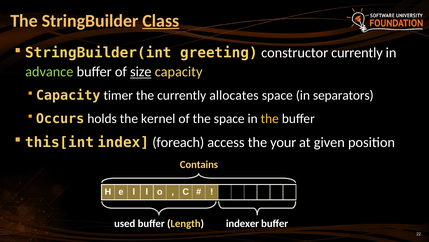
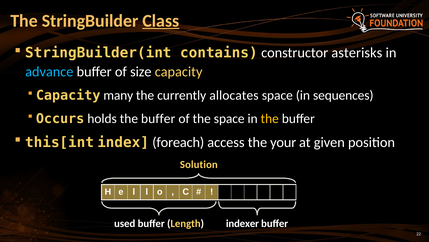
greeting: greeting -> contains (219, 53)
constructor currently: currently -> asterisks (357, 53)
advance colour: light green -> light blue (49, 72)
size underline: present -> none (141, 72)
timer: timer -> many (118, 95)
separators: separators -> sequences (343, 95)
holds the kernel: kernel -> buffer (158, 118)
Contains: Contains -> Solution (199, 164)
